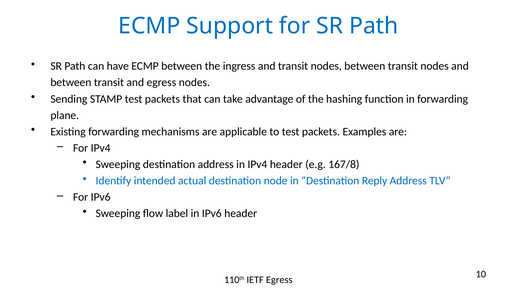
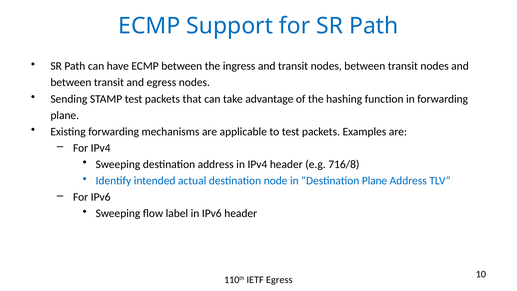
167/8: 167/8 -> 716/8 (344, 164)
Destination Reply: Reply -> Plane (375, 181)
